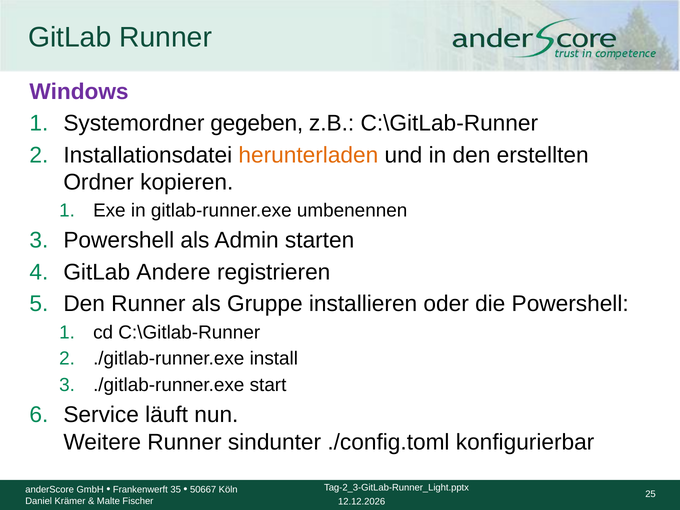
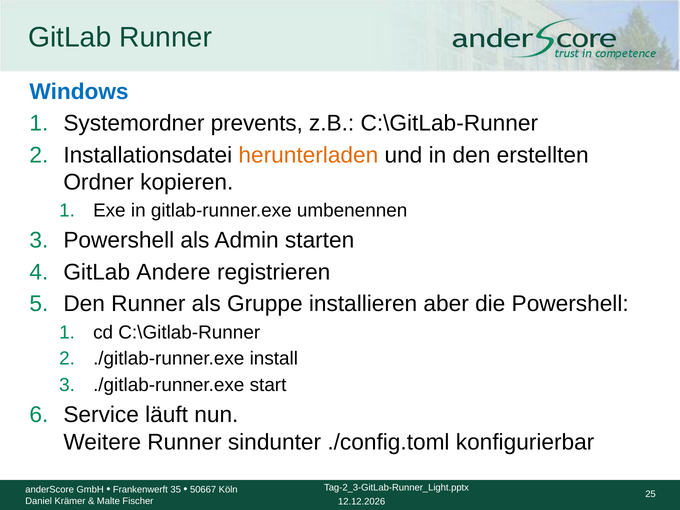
Windows colour: purple -> blue (79, 92)
gegeben: gegeben -> prevents (257, 123)
oder: oder -> aber (446, 304)
